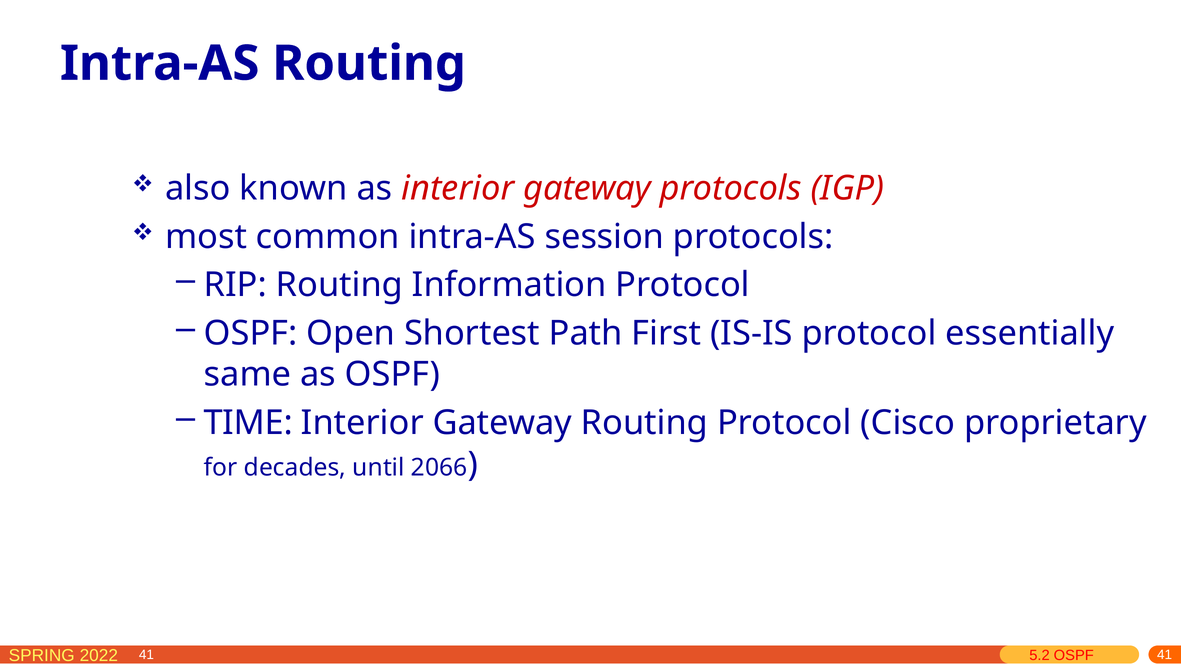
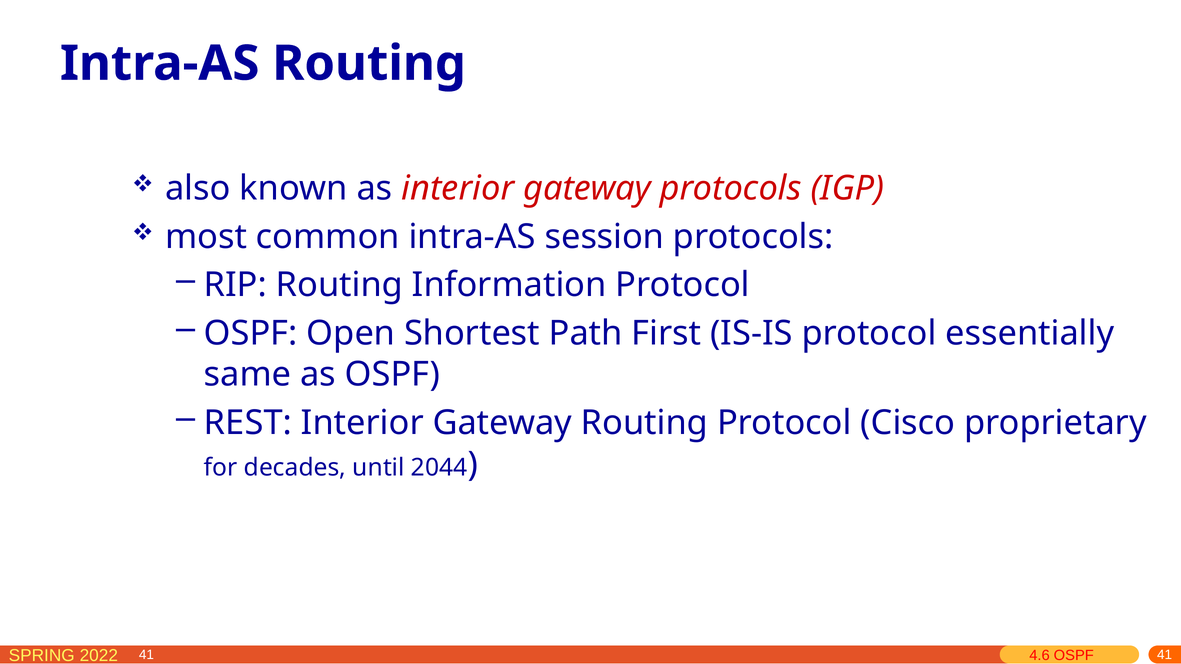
TIME: TIME -> REST (248, 423)
2066: 2066 -> 2044 (439, 468)
5.2: 5.2 -> 4.6 (1039, 656)
